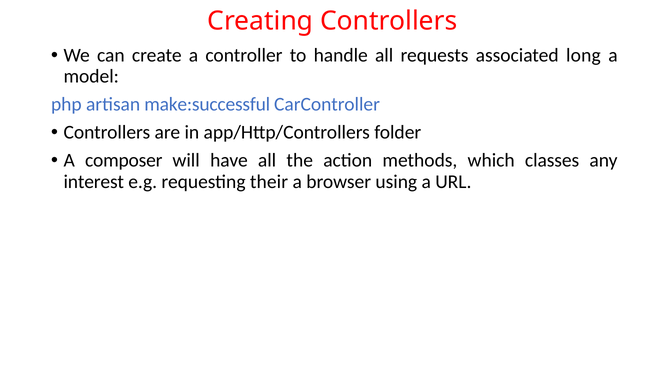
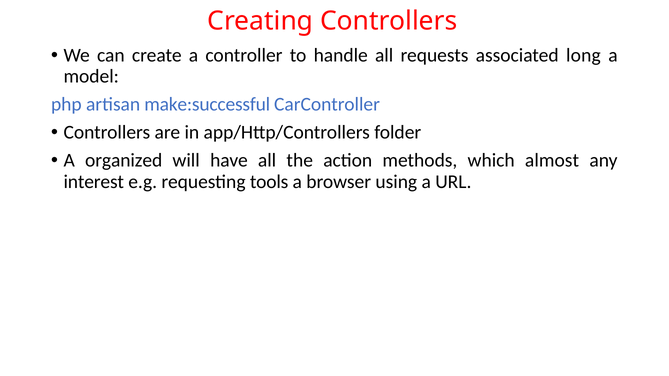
composer: composer -> organized (124, 161)
classes: classes -> almost (552, 161)
their: their -> tools (269, 182)
